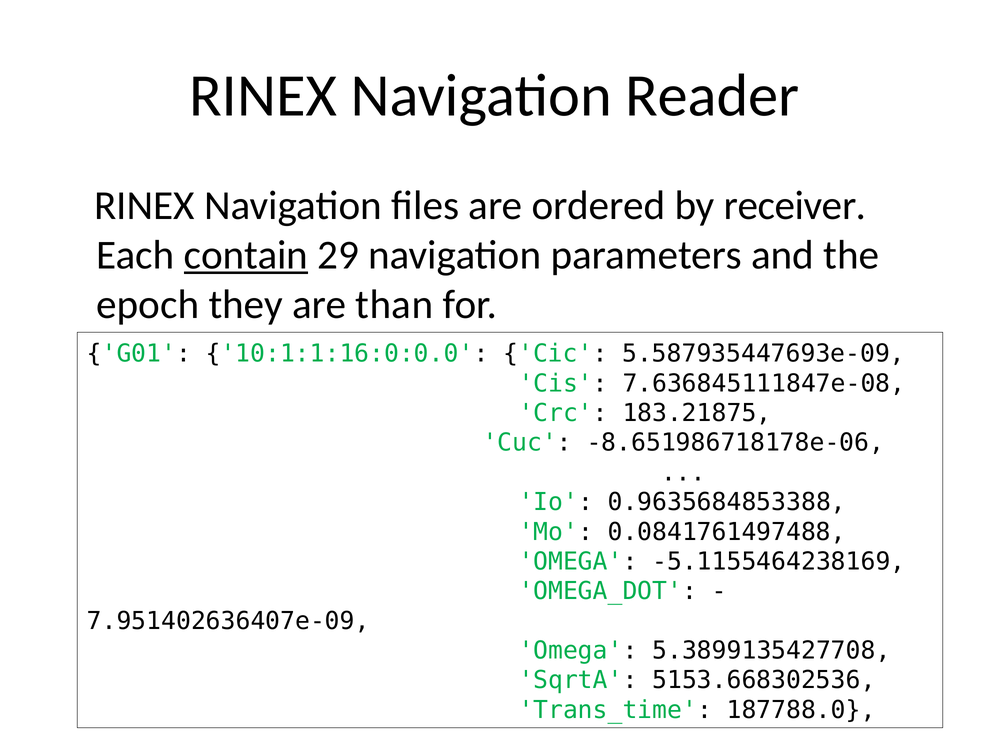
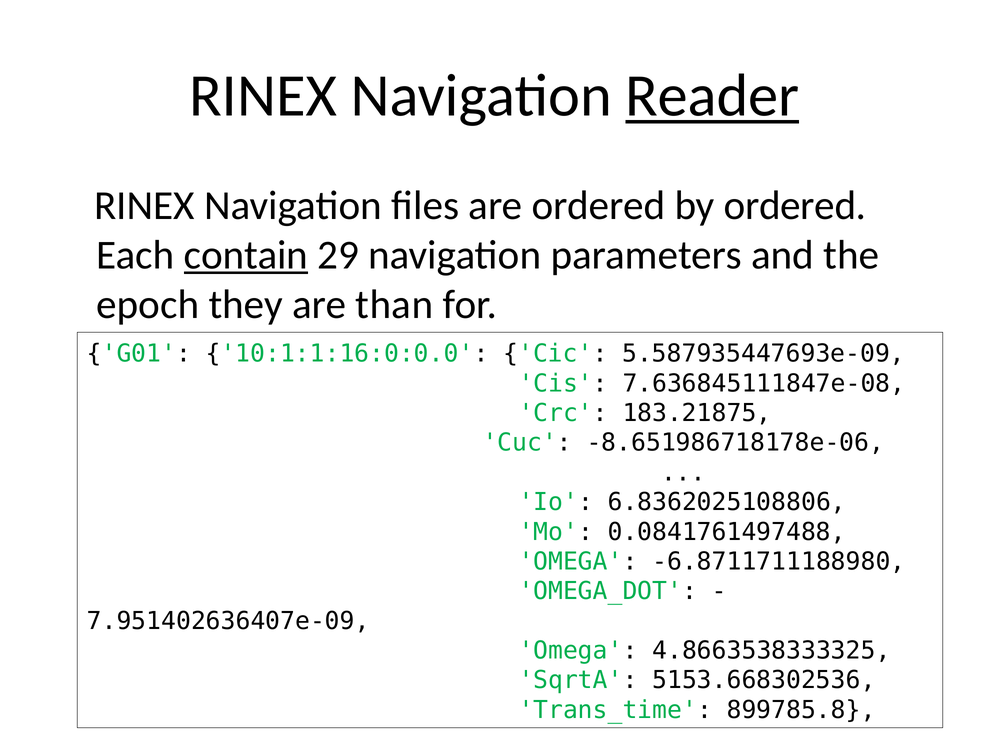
Reader underline: none -> present (712, 96)
by receiver: receiver -> ordered (795, 206)
0.9635684853388: 0.9635684853388 -> 6.8362025108806 (727, 502)
-5.1155464238169: -5.1155464238169 -> -6.8711711188980 (779, 561)
5.3899135427708: 5.3899135427708 -> 4.8663538333325 (771, 650)
187788.0: 187788.0 -> 899785.8 (801, 710)
